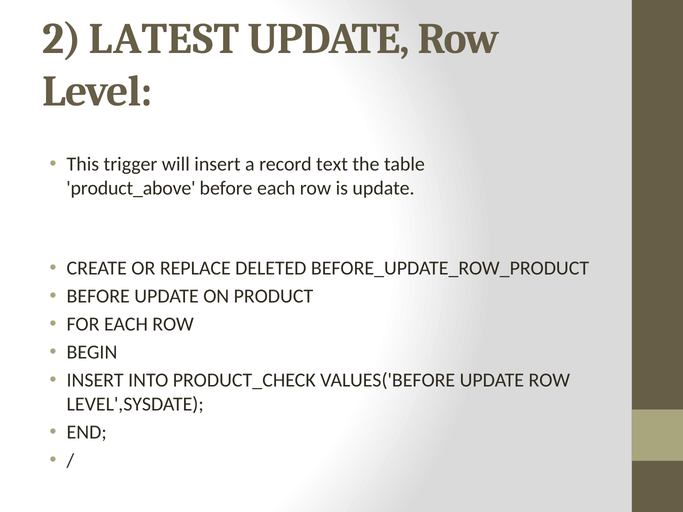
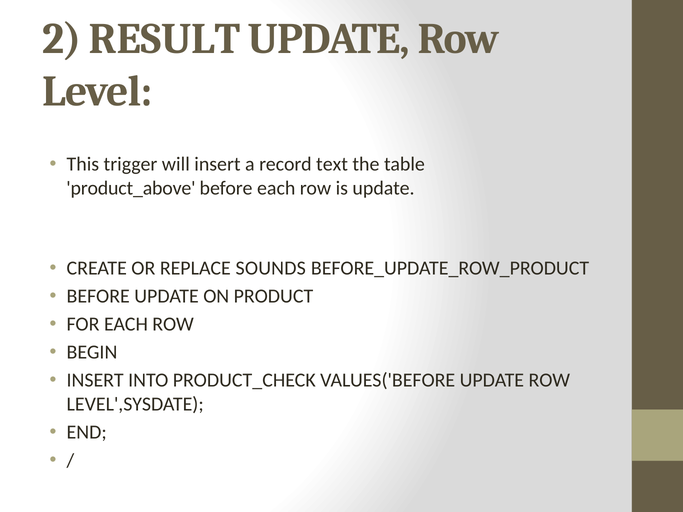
LATEST: LATEST -> RESULT (165, 39)
DELETED: DELETED -> SOUNDS (271, 268)
